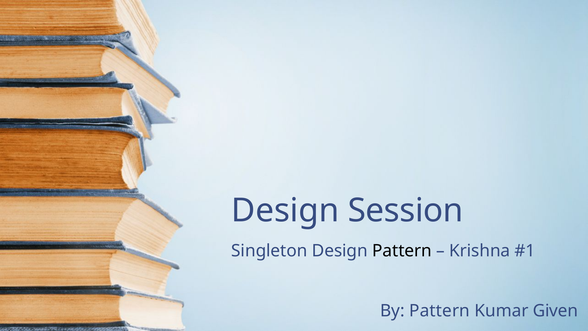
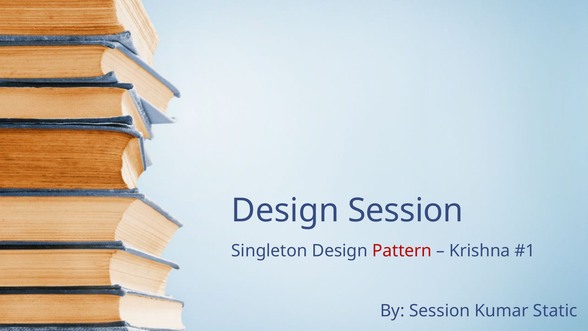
Pattern colour: black -> red (402, 251)
By Pattern: Pattern -> Session (440, 311)
Given: Given -> Static (555, 311)
